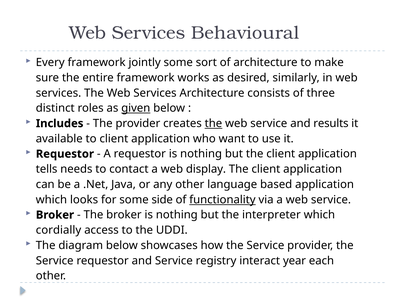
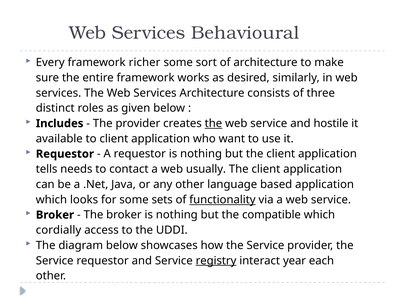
jointly: jointly -> richer (145, 63)
given underline: present -> none (136, 108)
results: results -> hostile (331, 124)
display: display -> usually (206, 169)
side: side -> sets (162, 200)
interpreter: interpreter -> compatible (271, 215)
registry underline: none -> present (216, 261)
